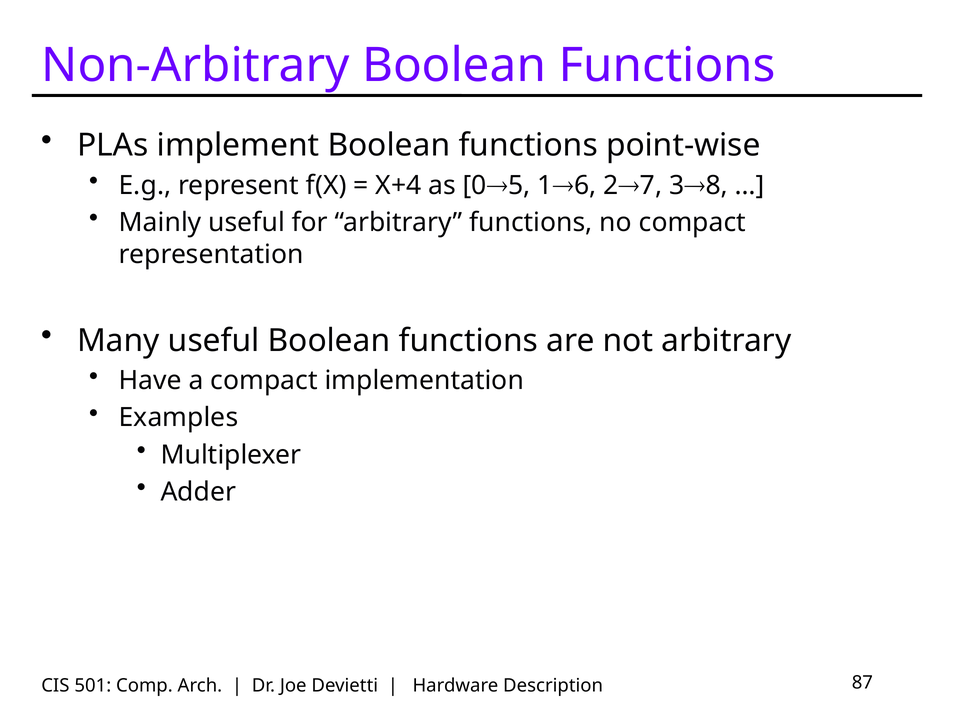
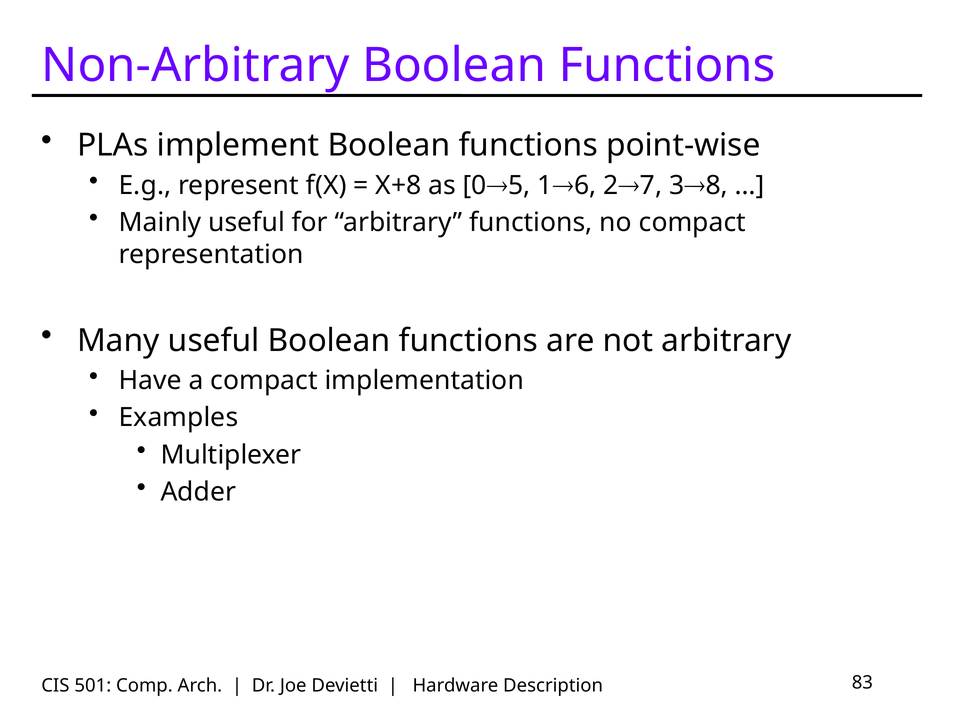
X+4: X+4 -> X+8 (398, 185)
87: 87 -> 83 (862, 682)
